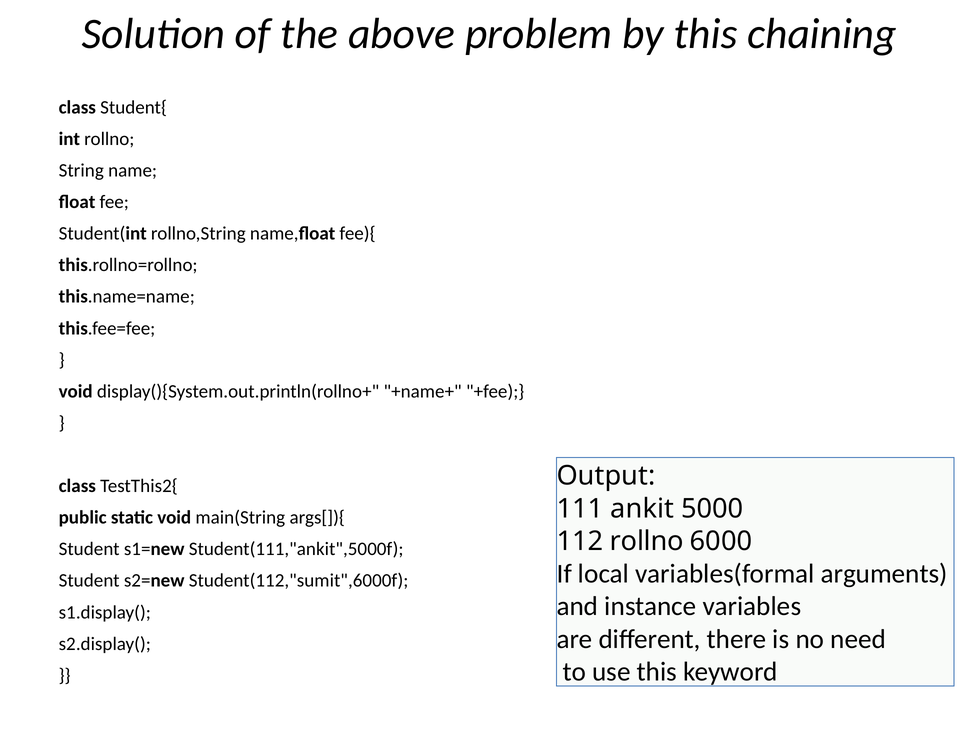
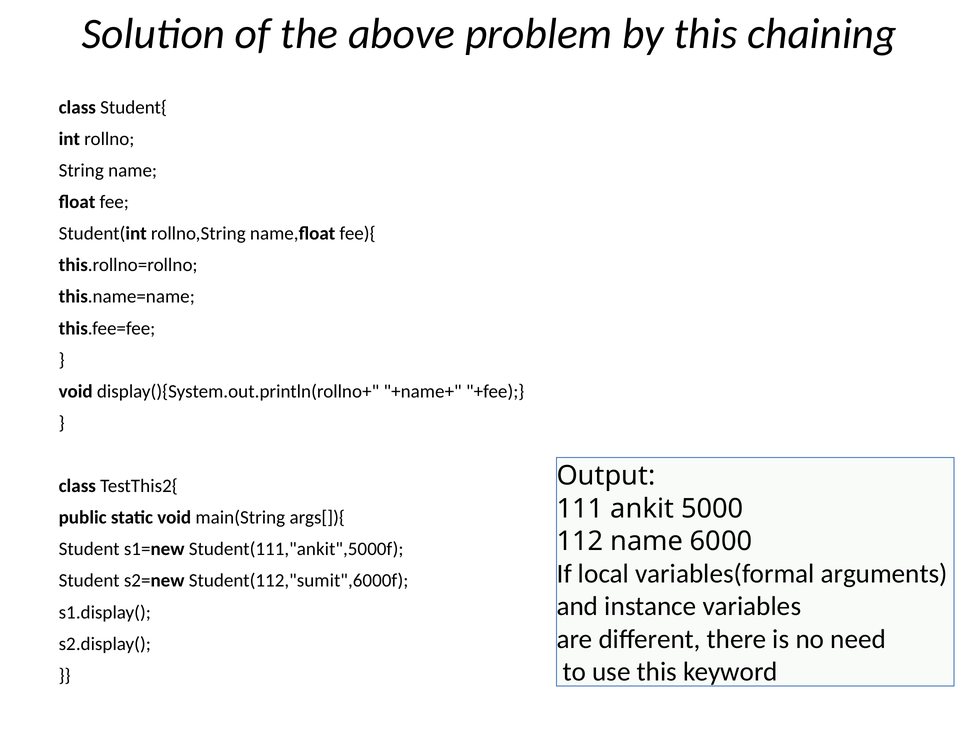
112 rollno: rollno -> name (647, 541)
